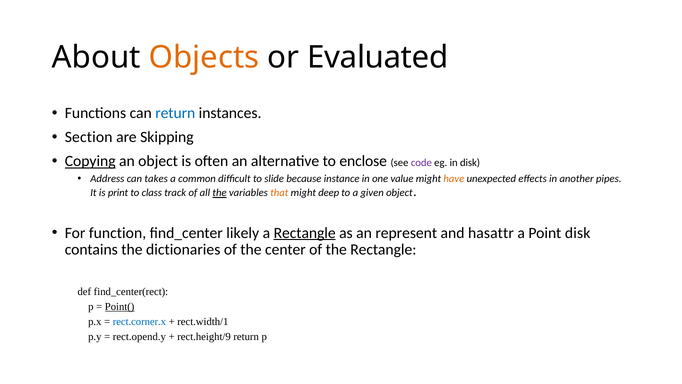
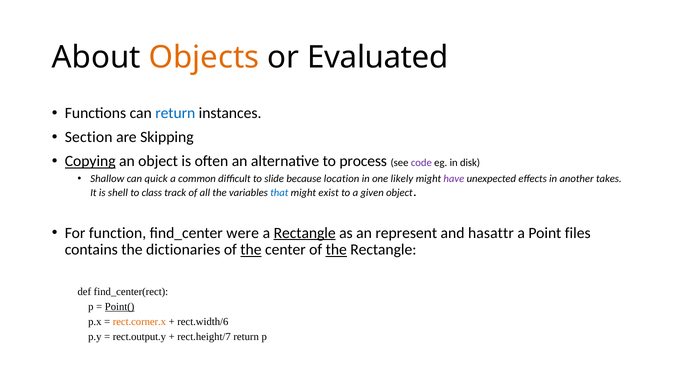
enclose: enclose -> process (363, 161)
Address: Address -> Shallow (107, 179)
takes: takes -> quick (156, 179)
instance: instance -> location (342, 179)
value: value -> likely (402, 179)
have colour: orange -> purple (454, 179)
pipes: pipes -> takes (609, 179)
print: print -> shell (118, 193)
the underline: present -> none (220, 193)
that colour: orange -> blue (279, 193)
deep: deep -> exist (329, 193)
likely: likely -> were (243, 233)
Point disk: disk -> files (578, 233)
the underline: none -> present (251, 250)
the underline: none -> present (336, 250)
rect.corner.x colour: blue -> orange (139, 321)
rect.width/1: rect.width/1 -> rect.width/6 (203, 321)
rect.opend.y: rect.opend.y -> rect.output.y (139, 337)
rect.height/9: rect.height/9 -> rect.height/7 (204, 337)
